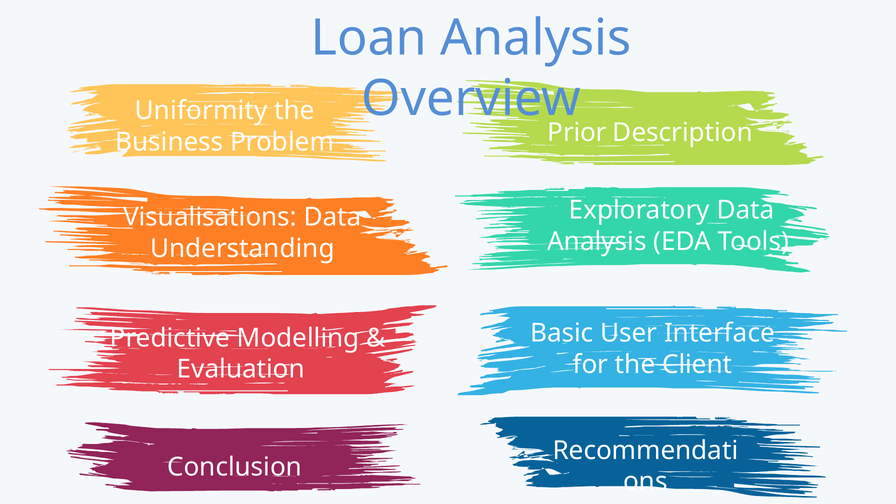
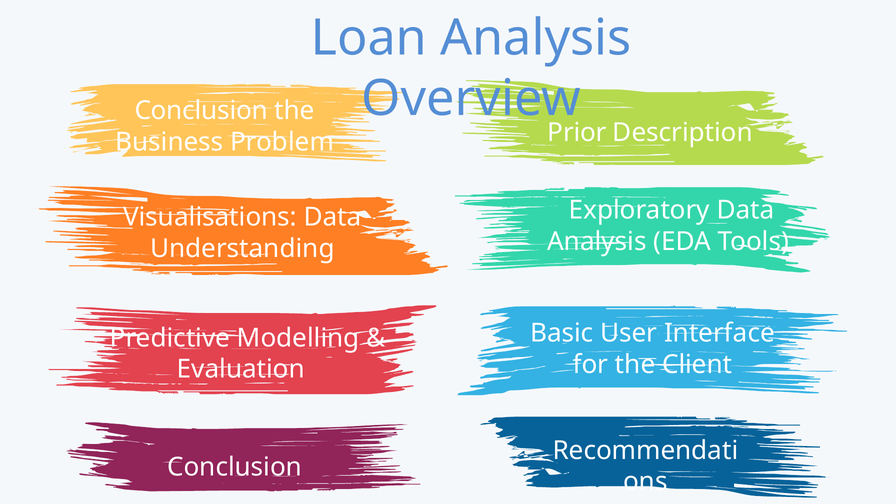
Uniformity: Uniformity -> Conclusion (201, 111)
